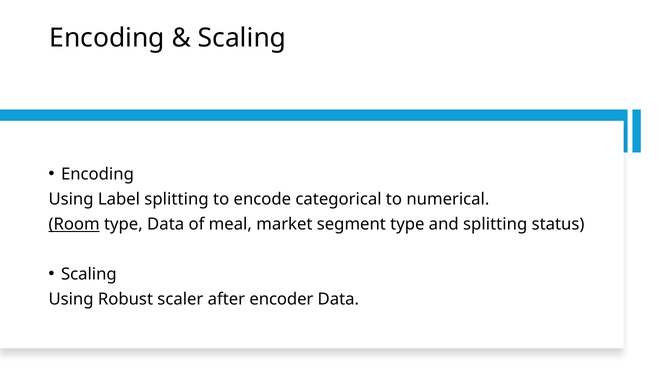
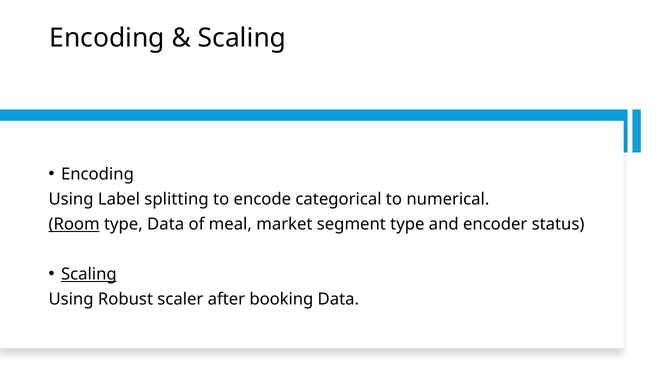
and splitting: splitting -> encoder (495, 224)
Scaling underline: none -> present (89, 274)
encoder: encoder -> booking (281, 299)
